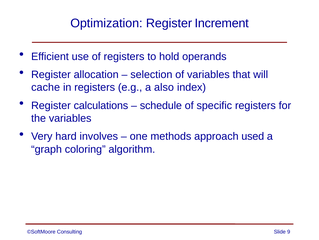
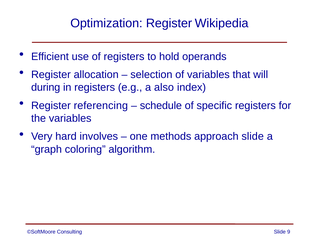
Increment: Increment -> Wikipedia (222, 23)
cache: cache -> during (46, 87)
calculations: calculations -> referencing (101, 105)
approach used: used -> slide (253, 136)
